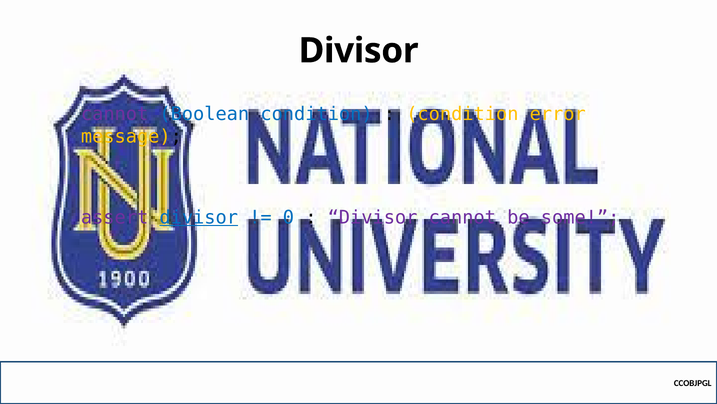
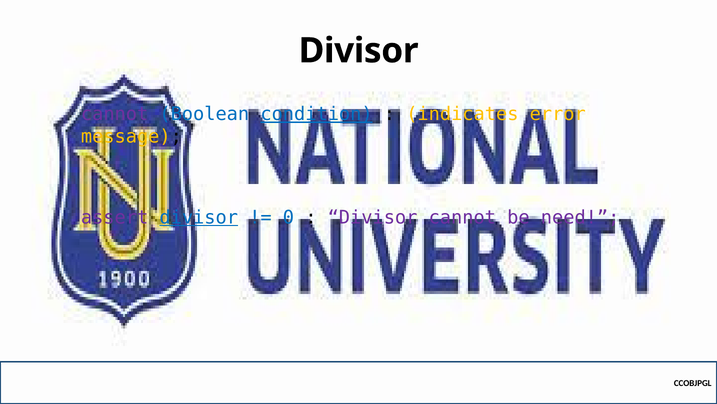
condition underline: none -> present (317, 114)
condition: condition -> indicates (462, 114)
some: some -> need (580, 217)
